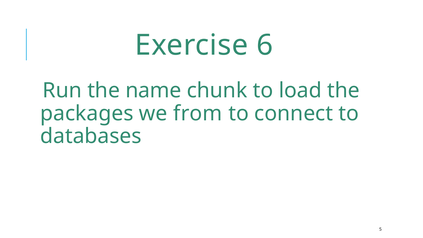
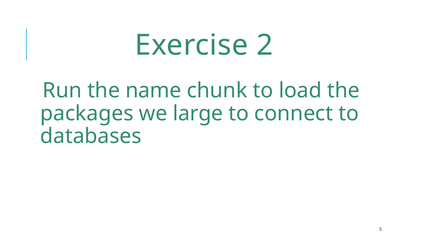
6: 6 -> 2 (265, 45)
from: from -> large (198, 113)
